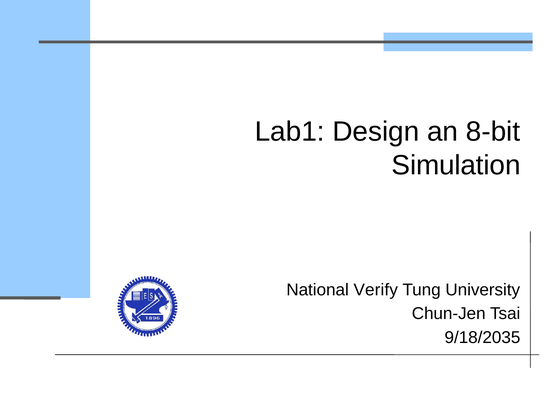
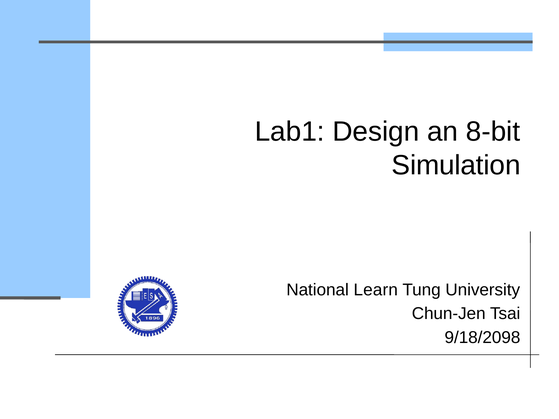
Verify: Verify -> Learn (376, 290)
9/18/2035: 9/18/2035 -> 9/18/2098 (482, 338)
